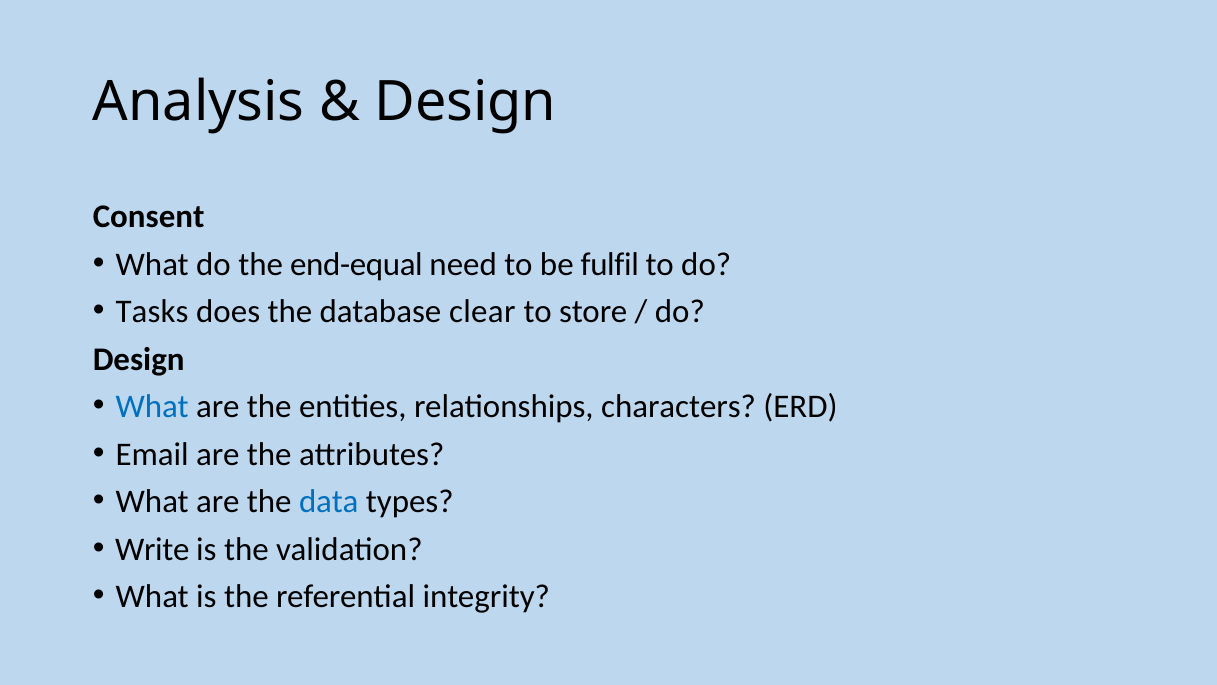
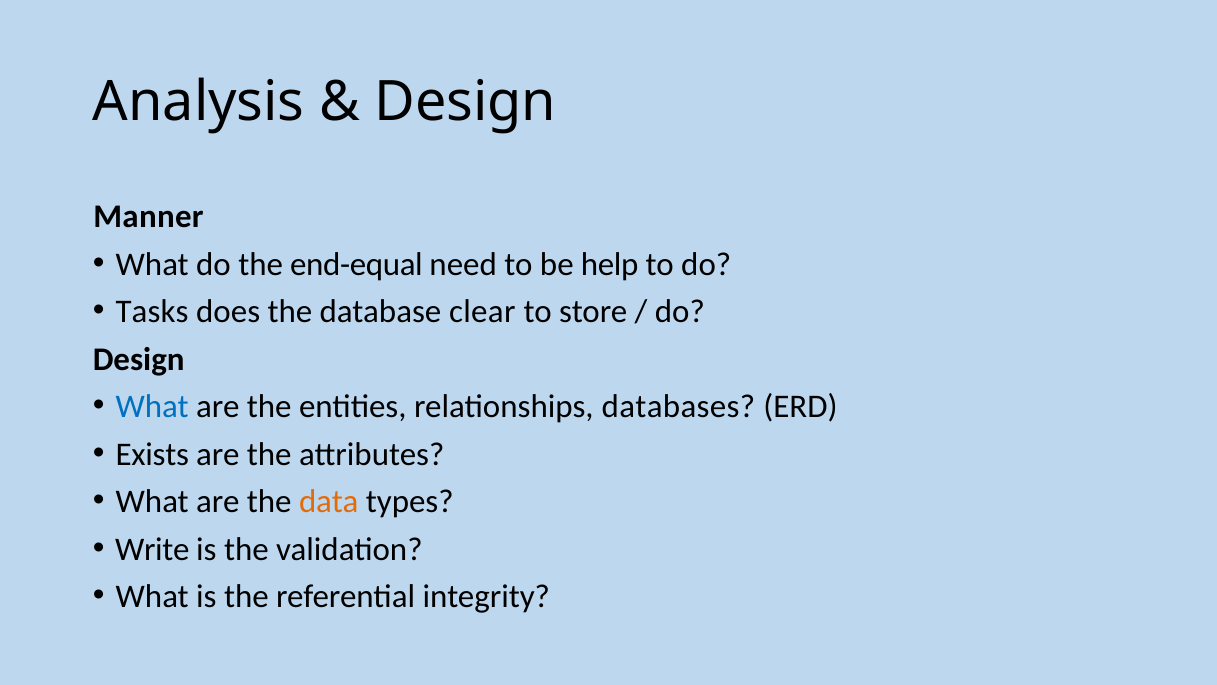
Consent: Consent -> Manner (148, 217)
fulfil: fulfil -> help (610, 264)
characters: characters -> databases (678, 407)
Email: Email -> Exists (152, 454)
data colour: blue -> orange (329, 501)
